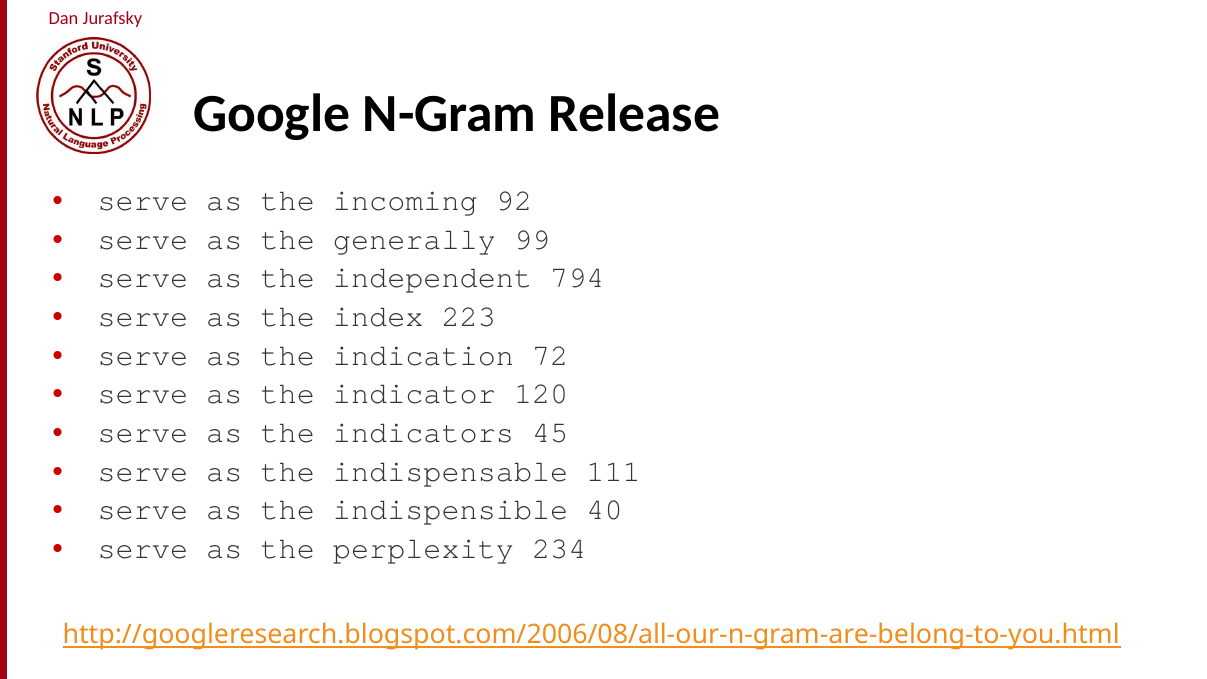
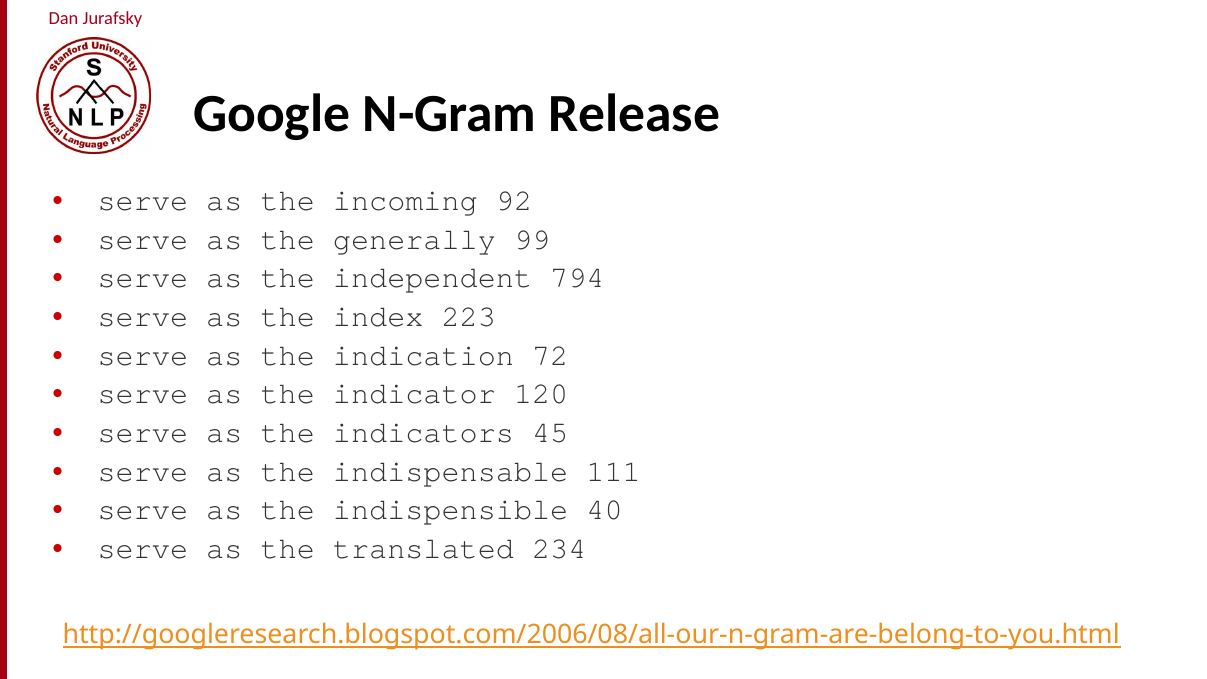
perplexity: perplexity -> translated (423, 548)
